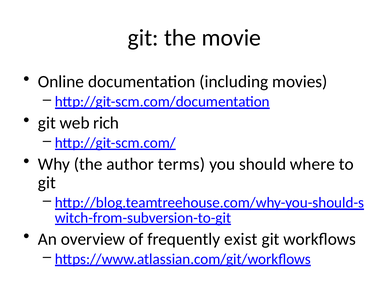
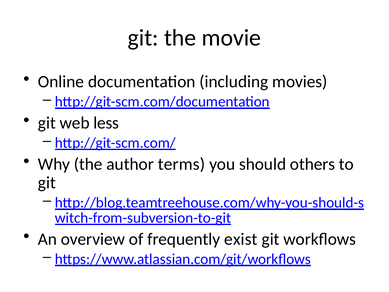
rich: rich -> less (106, 123)
where: where -> others (313, 164)
